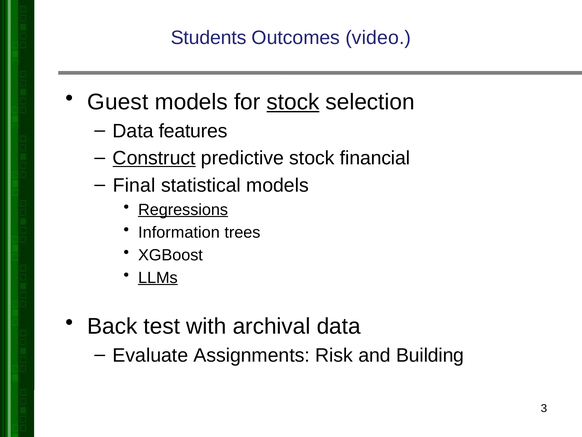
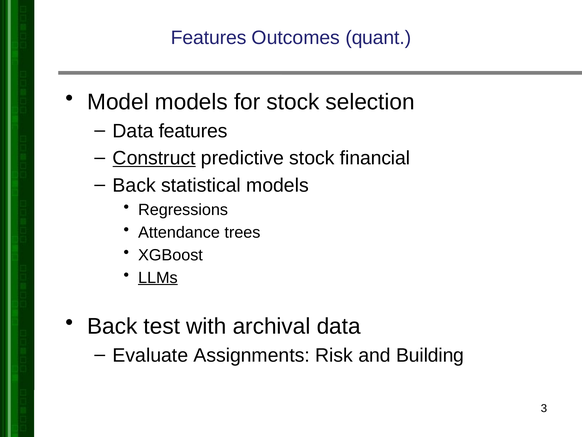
Students: Students -> Features (209, 38)
video: video -> quant (378, 38)
Guest: Guest -> Model (118, 102)
stock underline: present -> none (293, 102)
Final: Final -> Back (134, 185)
Regressions underline: present -> none (183, 209)
Information: Information -> Attendance (179, 232)
